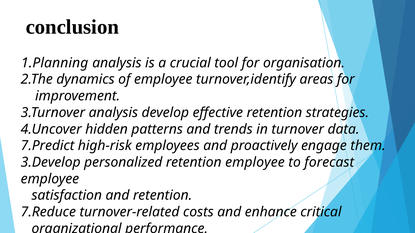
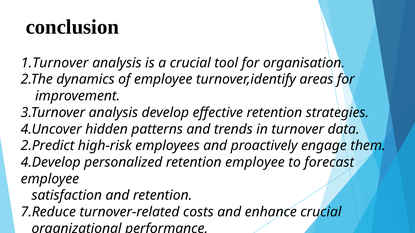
1.Planning: 1.Planning -> 1.Turnover (55, 63)
7.Predict: 7.Predict -> 2.Predict (48, 146)
3.Develop: 3.Develop -> 4.Develop (51, 163)
enhance critical: critical -> crucial (321, 212)
